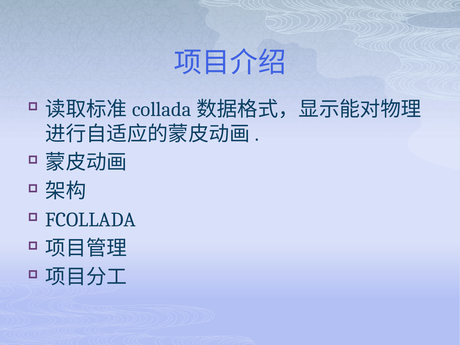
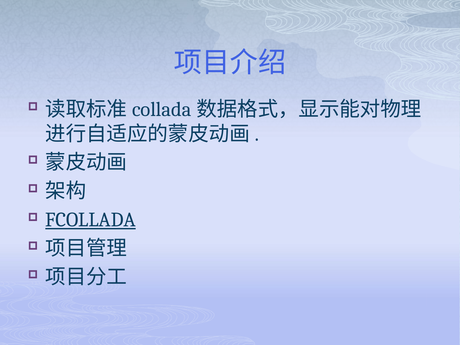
FCOLLADA underline: none -> present (90, 220)
